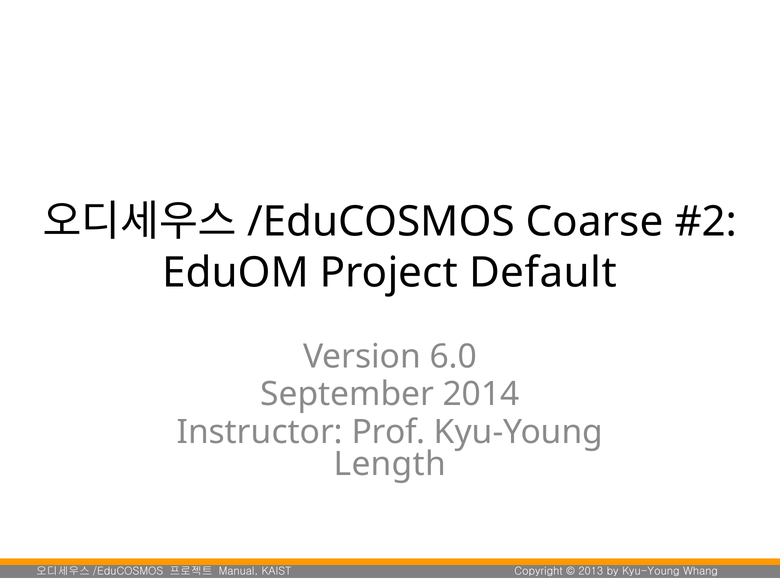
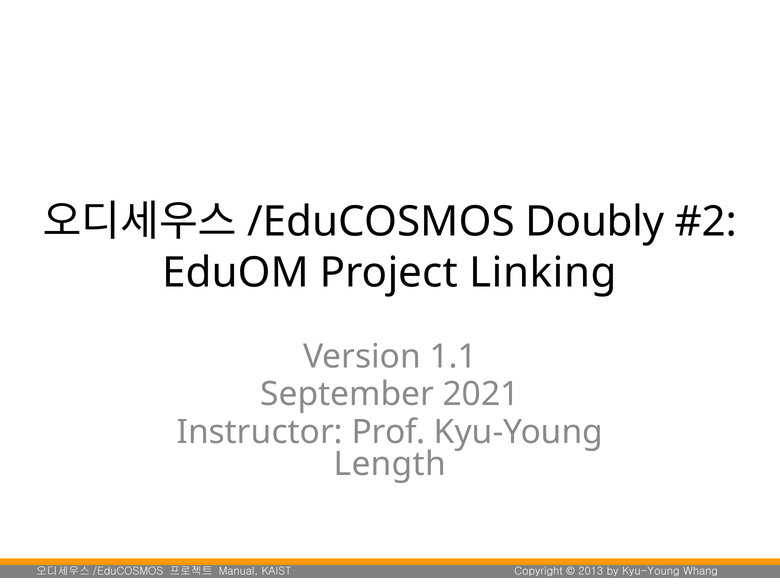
Coarse: Coarse -> Doubly (595, 222)
Default: Default -> Linking (543, 273)
6.0: 6.0 -> 1.1 (453, 357)
2014: 2014 -> 2021 (481, 394)
